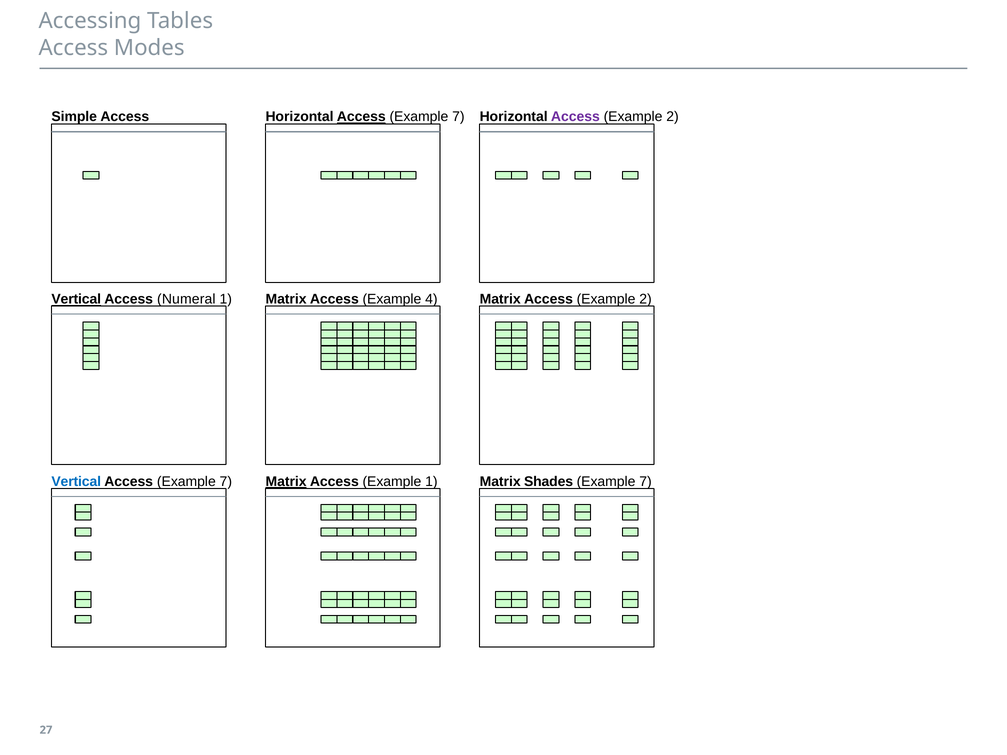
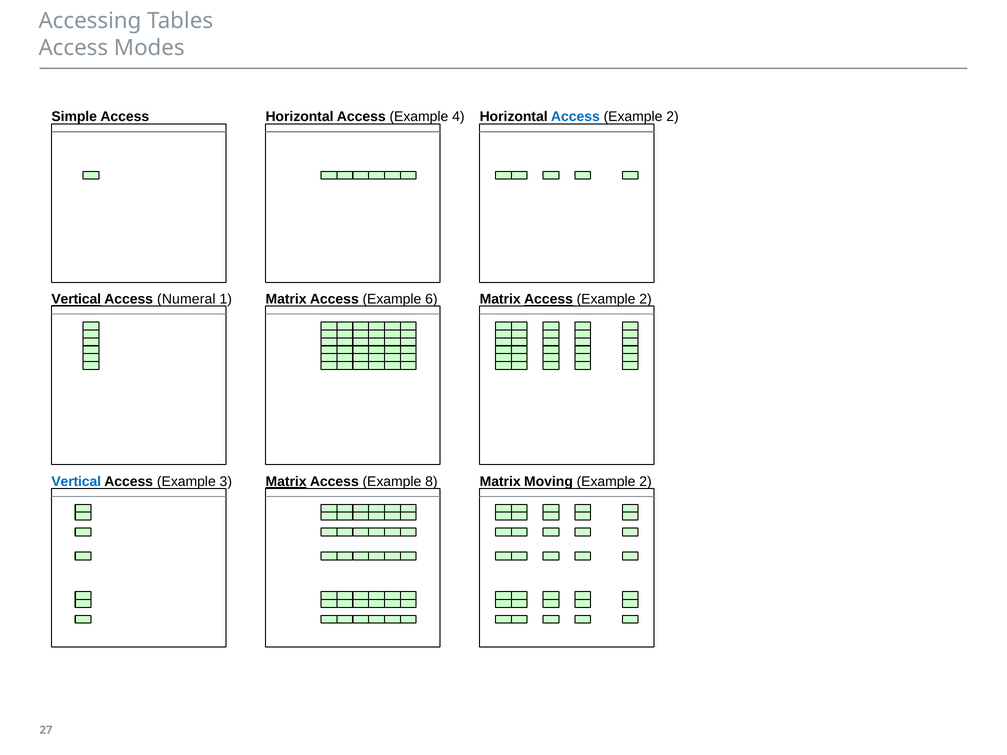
Access underline: present -> none (361, 117)
7: 7 -> 4 (458, 117)
Access colour: purple -> blue (575, 117)
4: 4 -> 6 (431, 299)
Access underline: none -> present (548, 299)
7: 7 -> 3 (226, 482)
Example 1: 1 -> 8 (431, 482)
Shades: Shades -> Moving (548, 482)
7: 7 -> 2 (646, 482)
